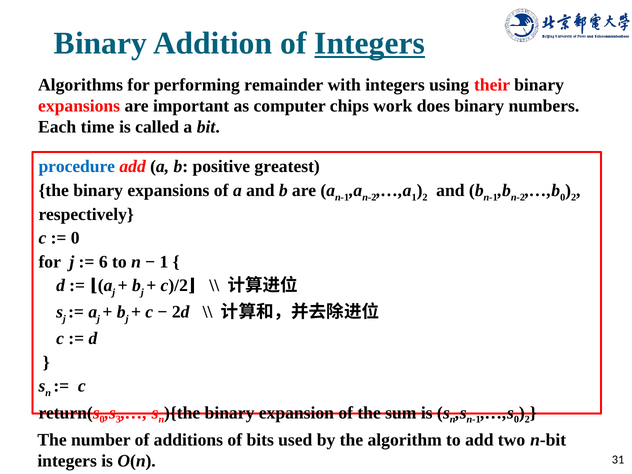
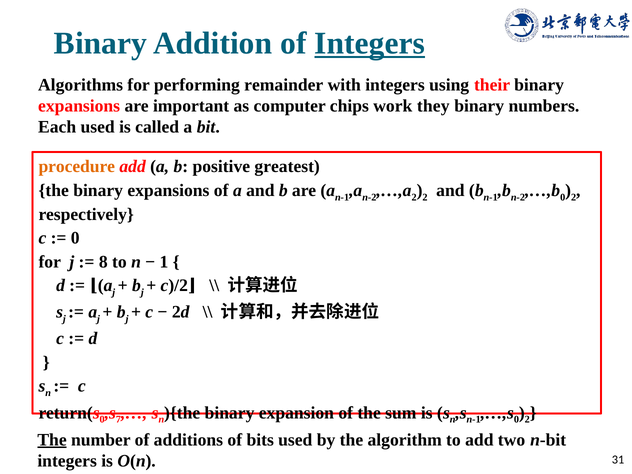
does: does -> they (433, 106)
Each time: time -> used (98, 127)
procedure colour: blue -> orange (77, 167)
1: 1 -> 2 (414, 197)
6: 6 -> 8 (103, 262)
3: 3 -> 7 (118, 420)
The underline: none -> present (52, 440)
